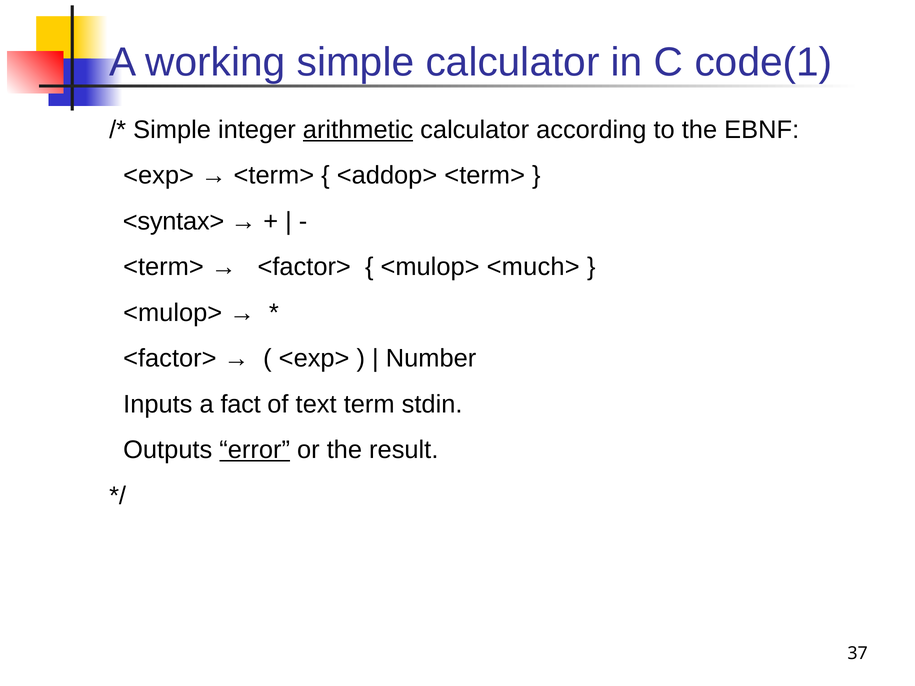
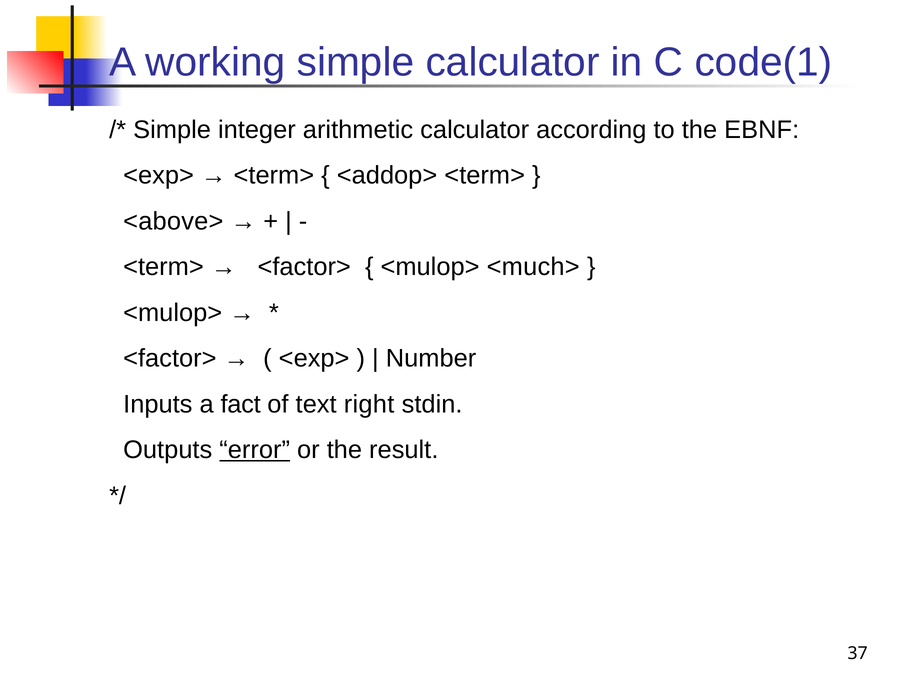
arithmetic underline: present -> none (358, 130)
<syntax>: <syntax> -> <above> (173, 221)
term: term -> right (369, 404)
